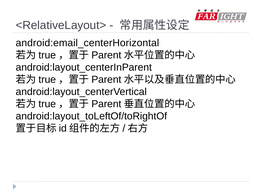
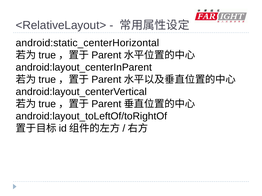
android:email_centerHorizontal: android:email_centerHorizontal -> android:static_centerHorizontal (87, 43)
